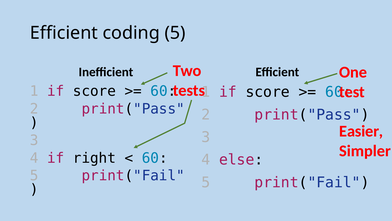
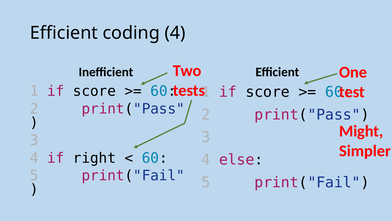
coding 5: 5 -> 4 (175, 33)
Easier: Easier -> Might (361, 131)
